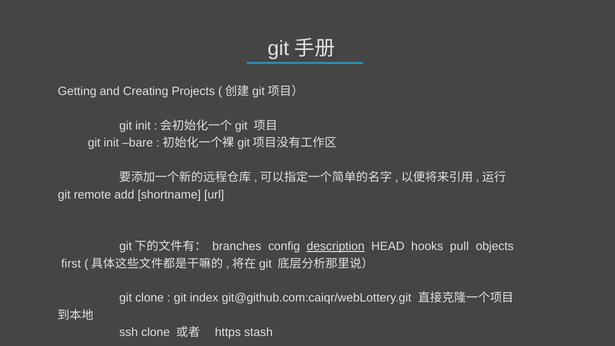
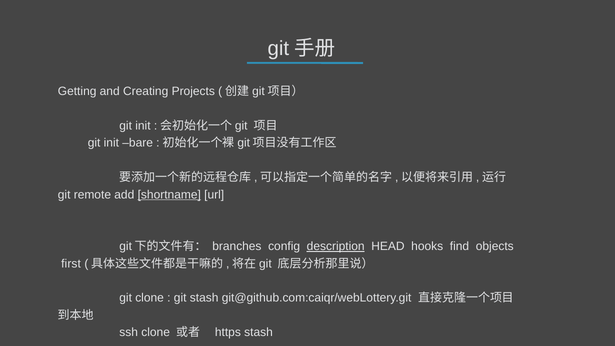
shortname underline: none -> present (169, 195)
pull: pull -> find (459, 246)
git index: index -> stash (204, 298)
